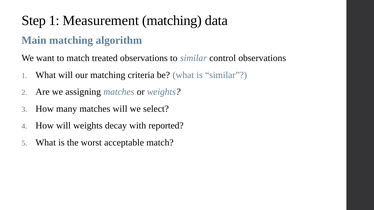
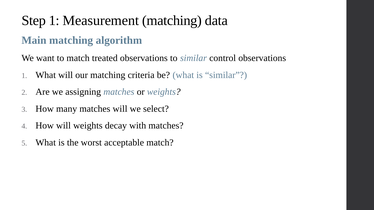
with reported: reported -> matches (166, 126)
